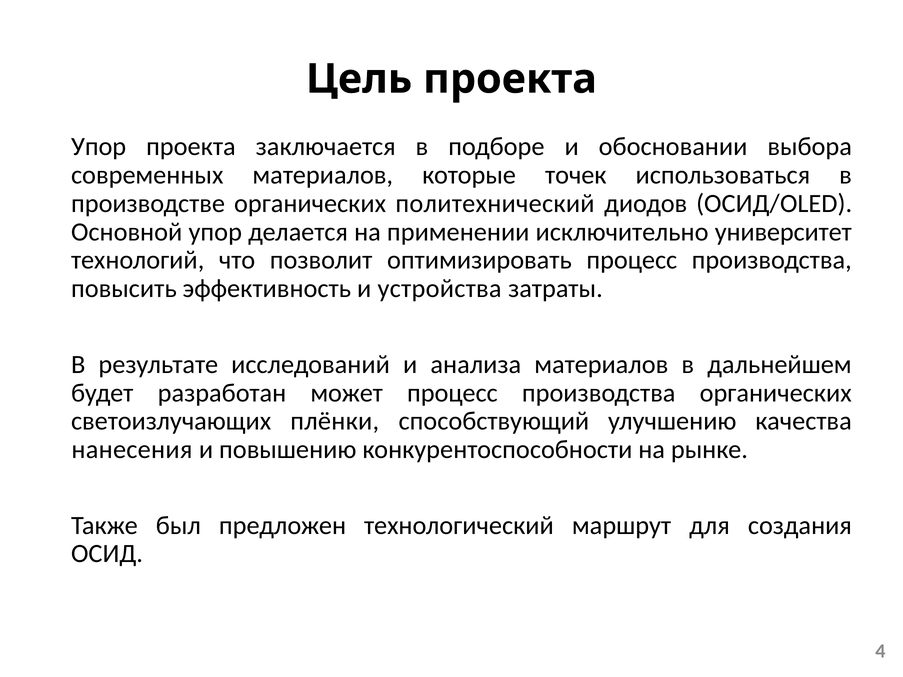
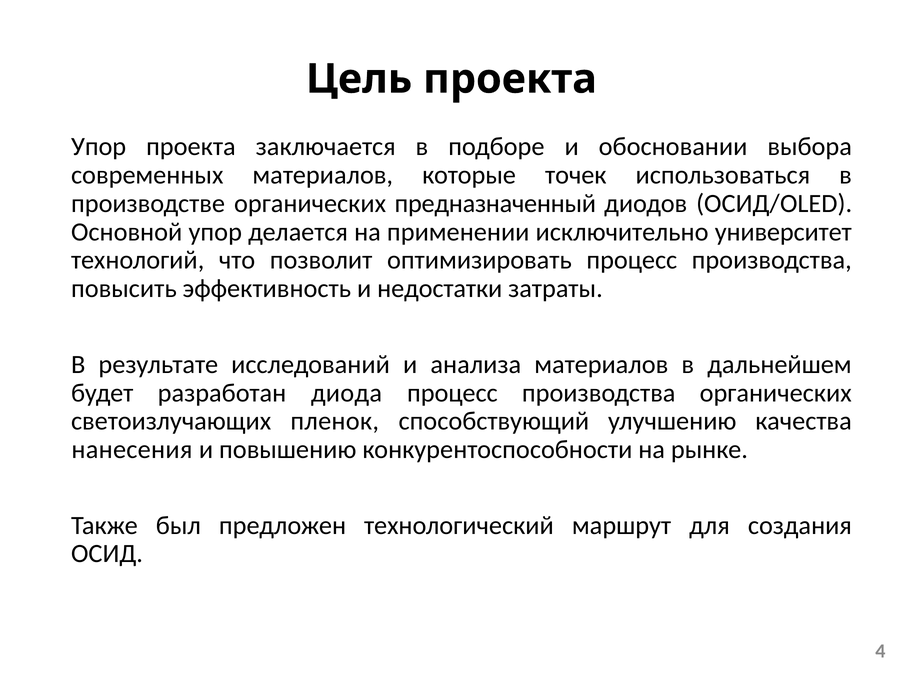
политехнический: политехнический -> предназначенный (495, 203)
устройства: устройства -> недостатки (440, 289)
может: может -> диода (346, 393)
плёнки: плёнки -> пленок (335, 421)
